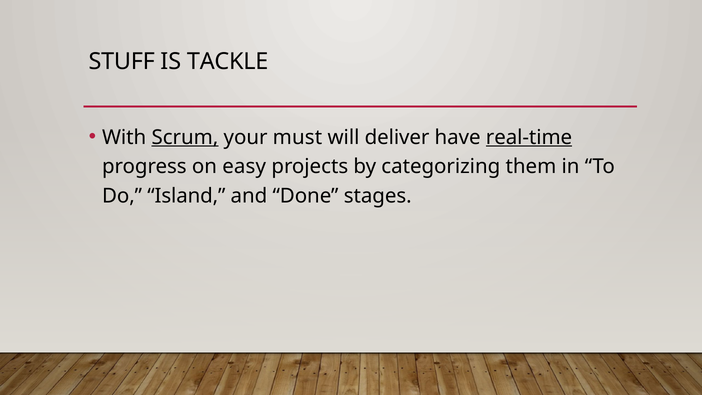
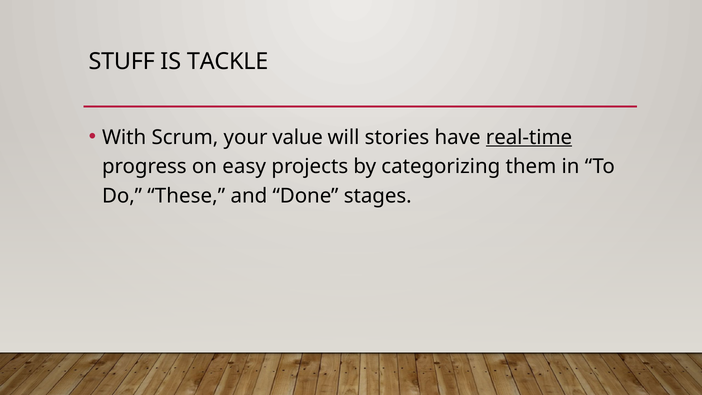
Scrum underline: present -> none (185, 137)
must: must -> value (298, 137)
deliver: deliver -> stories (397, 137)
Island: Island -> These (186, 196)
